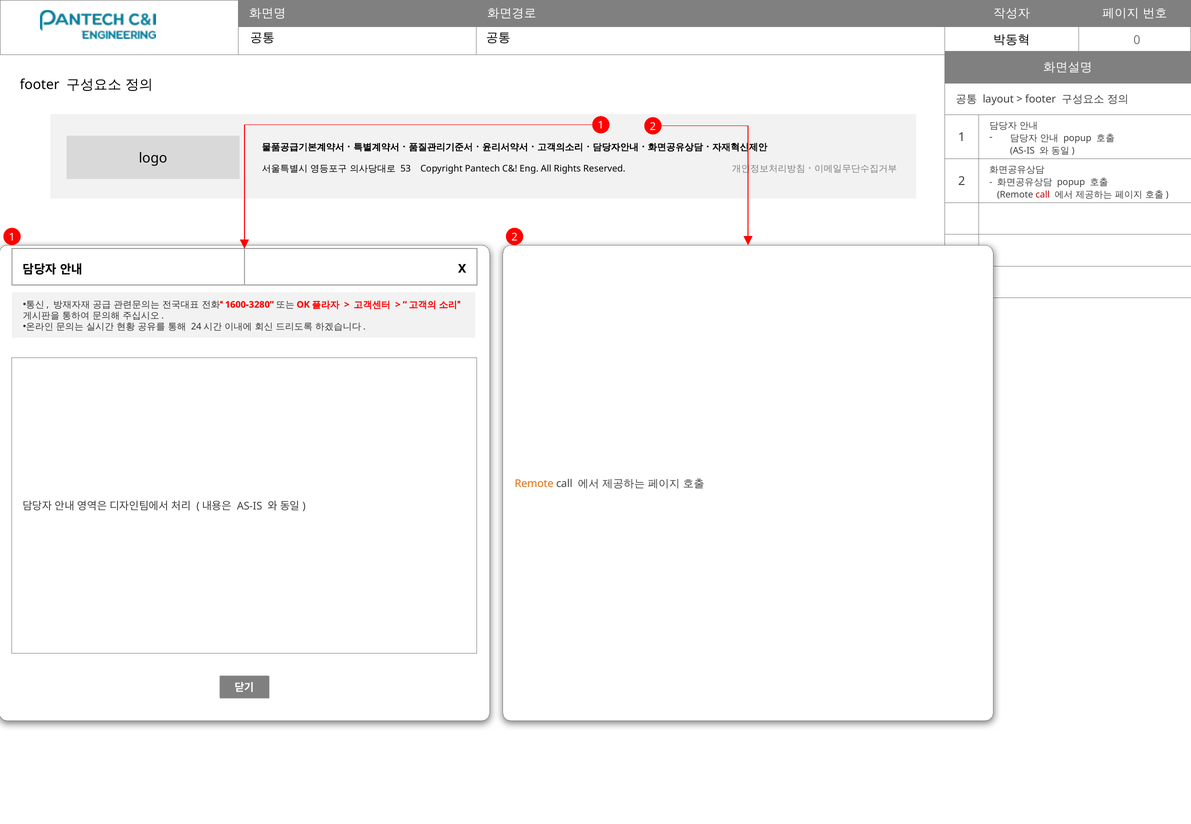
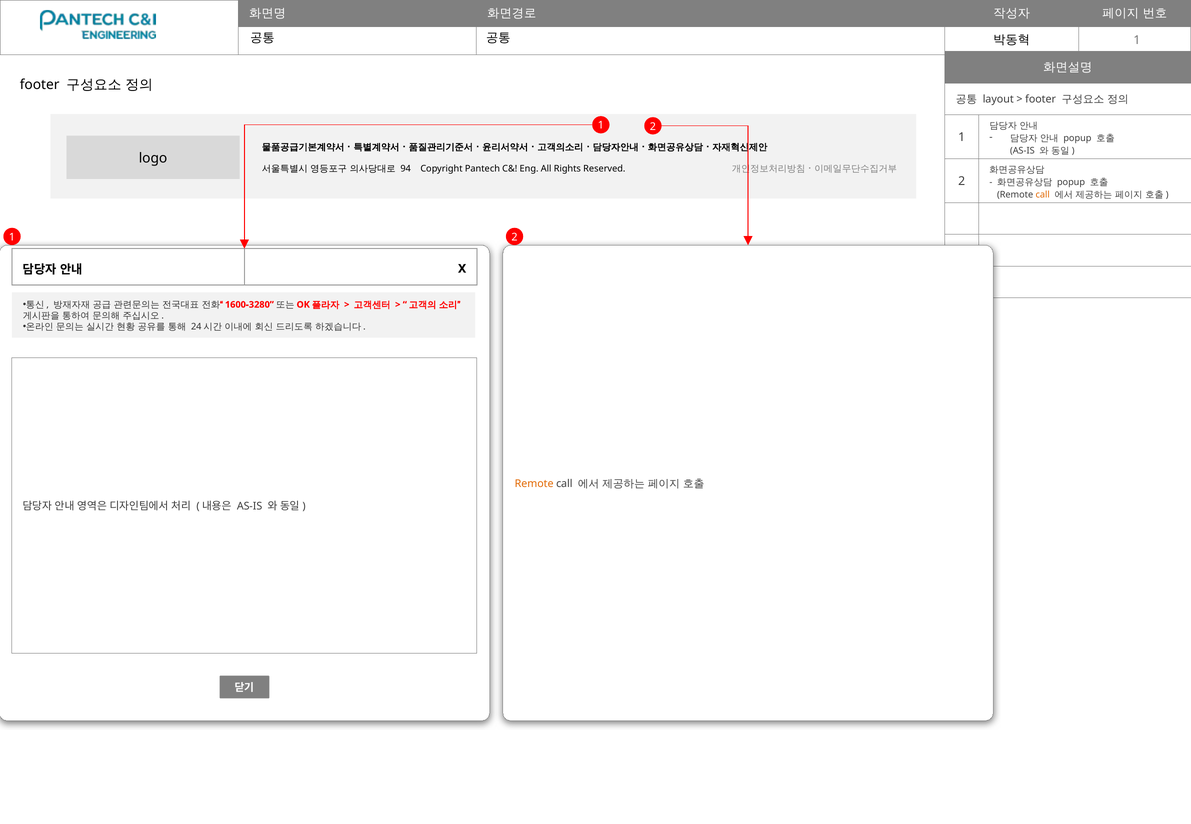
0: 0 -> 1 (1137, 40)
53: 53 -> 94 (406, 169)
call colour: red -> orange (1043, 195)
